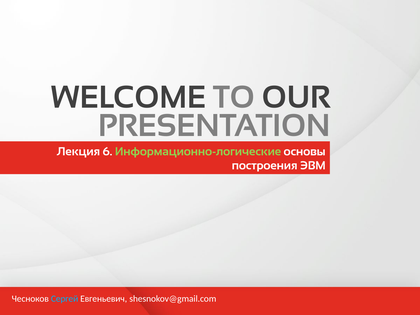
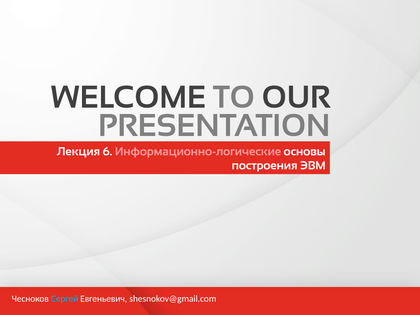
Информационно-логические colour: light green -> pink (198, 152)
